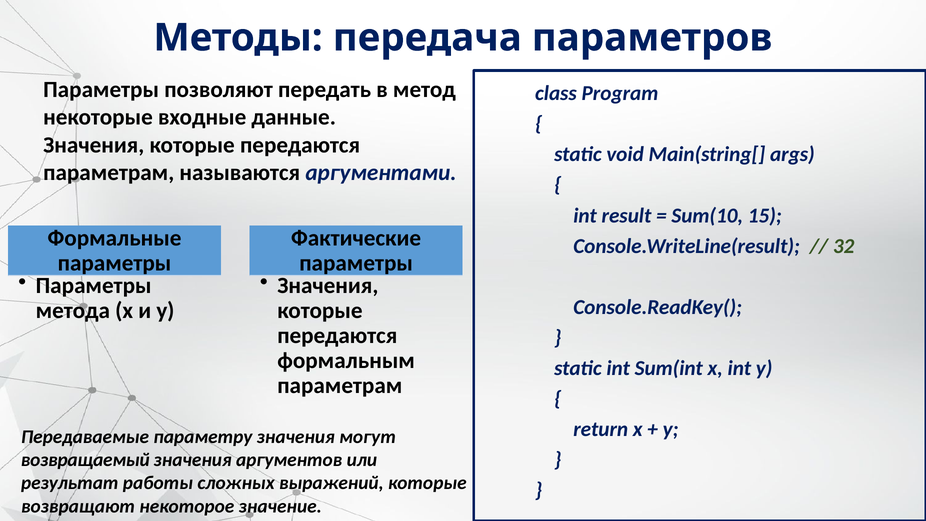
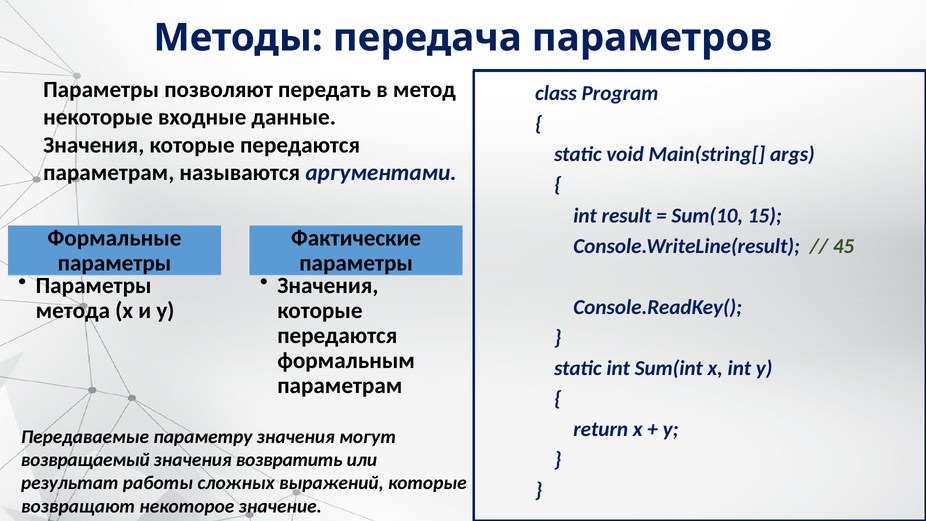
32: 32 -> 45 (844, 246)
аргументов: аргументов -> возвратить (289, 460)
